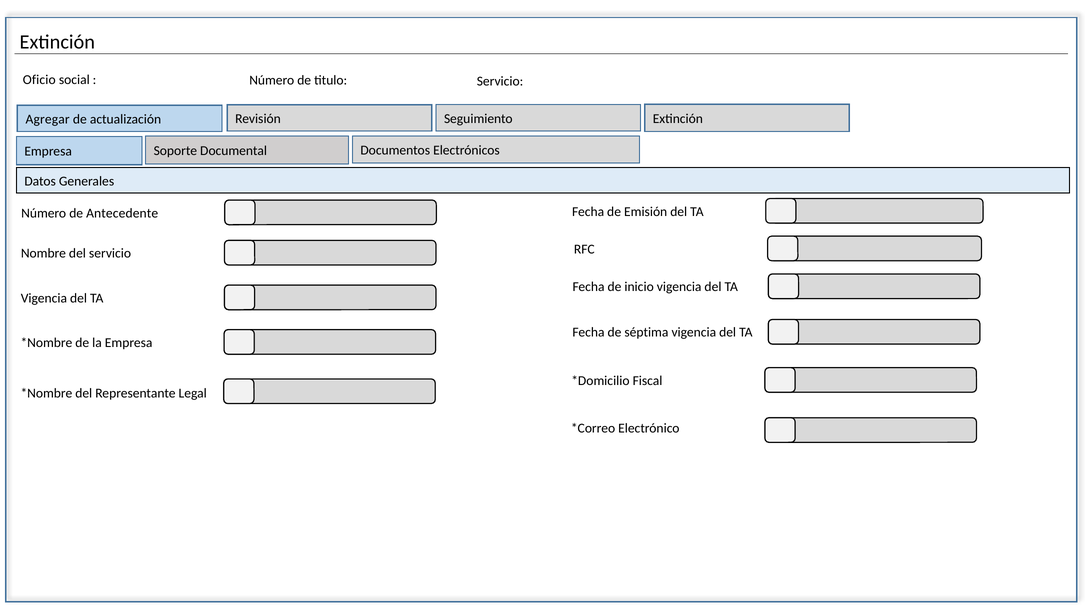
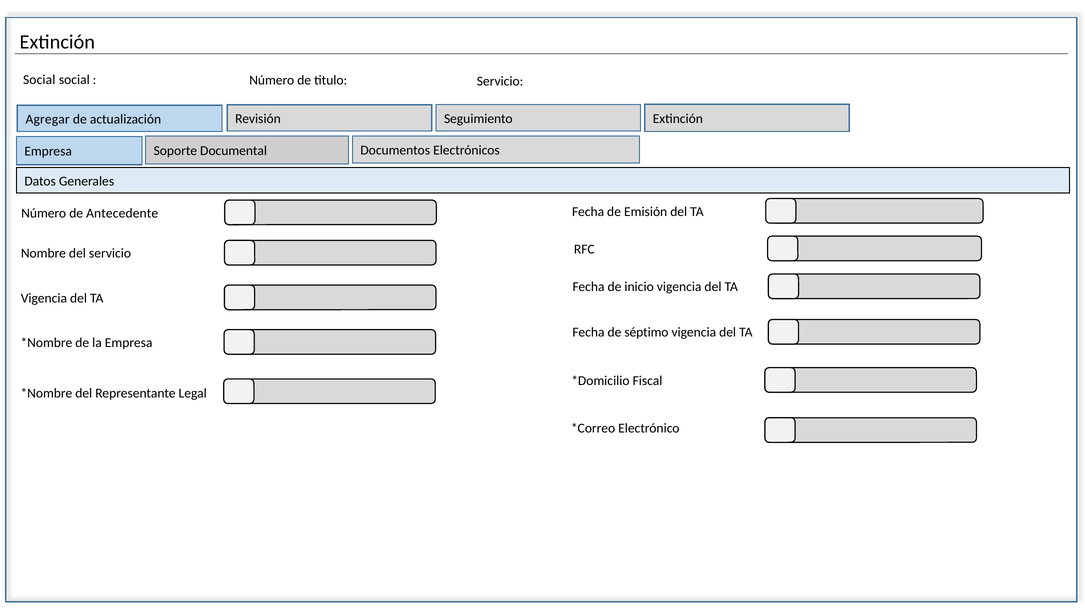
Oficio: Oficio -> Social (39, 80)
séptima: séptima -> séptimo (646, 333)
